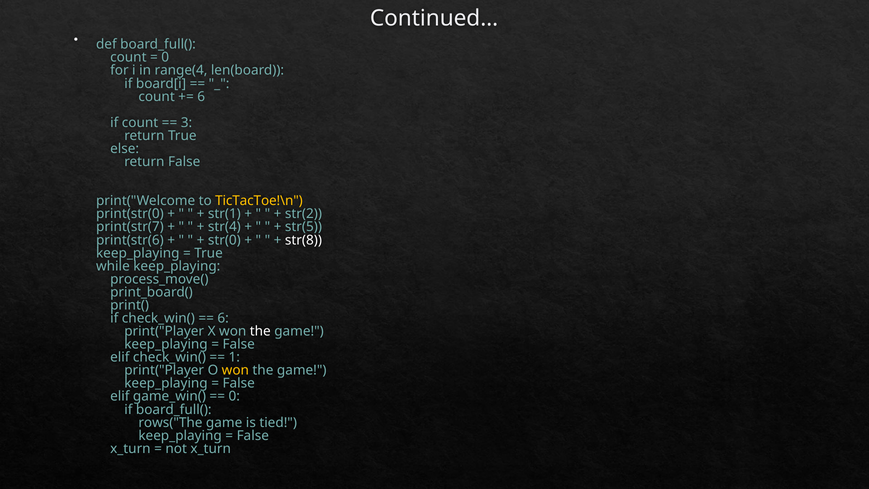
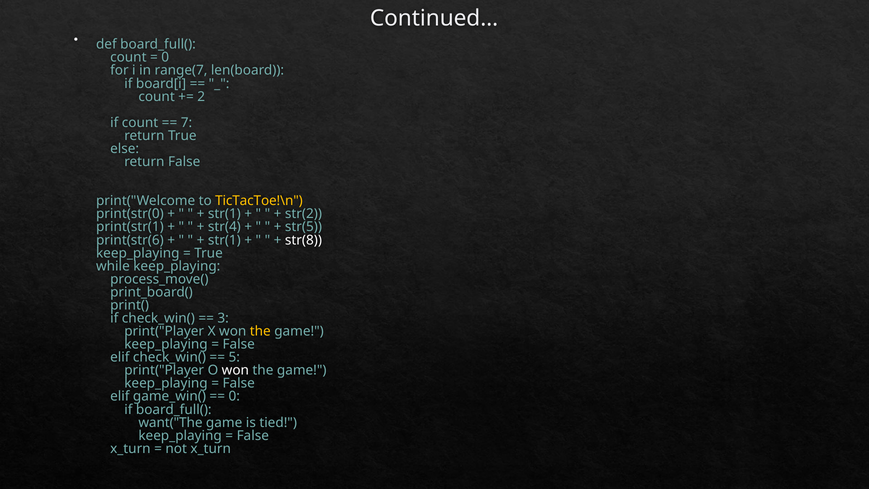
range(4: range(4 -> range(7 (181, 70)
6: 6 -> 2 (201, 97)
3: 3 -> 7 (187, 123)
print(str(7: print(str(7 -> print(str(1 (130, 227)
str(0: str(0 -> str(1 (224, 240)
6: 6 -> 3 (223, 318)
the colour: white -> yellow (260, 331)
1: 1 -> 5 (234, 357)
won colour: yellow -> white (235, 370)
rows("The: rows("The -> want("The (170, 422)
